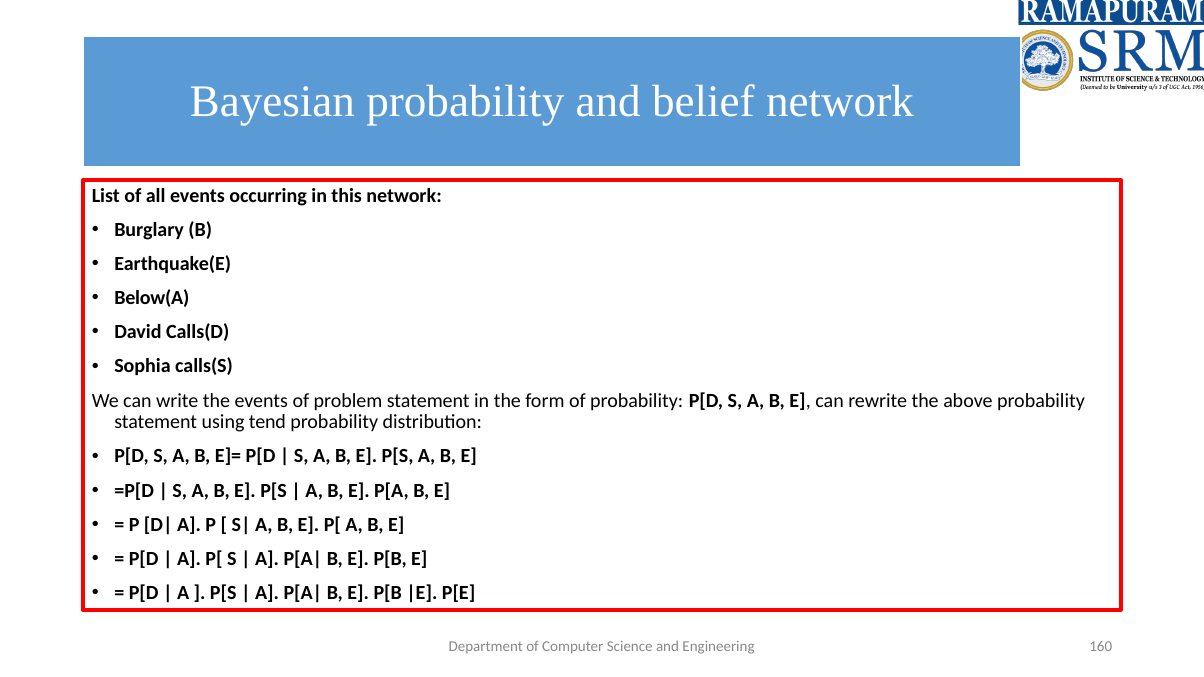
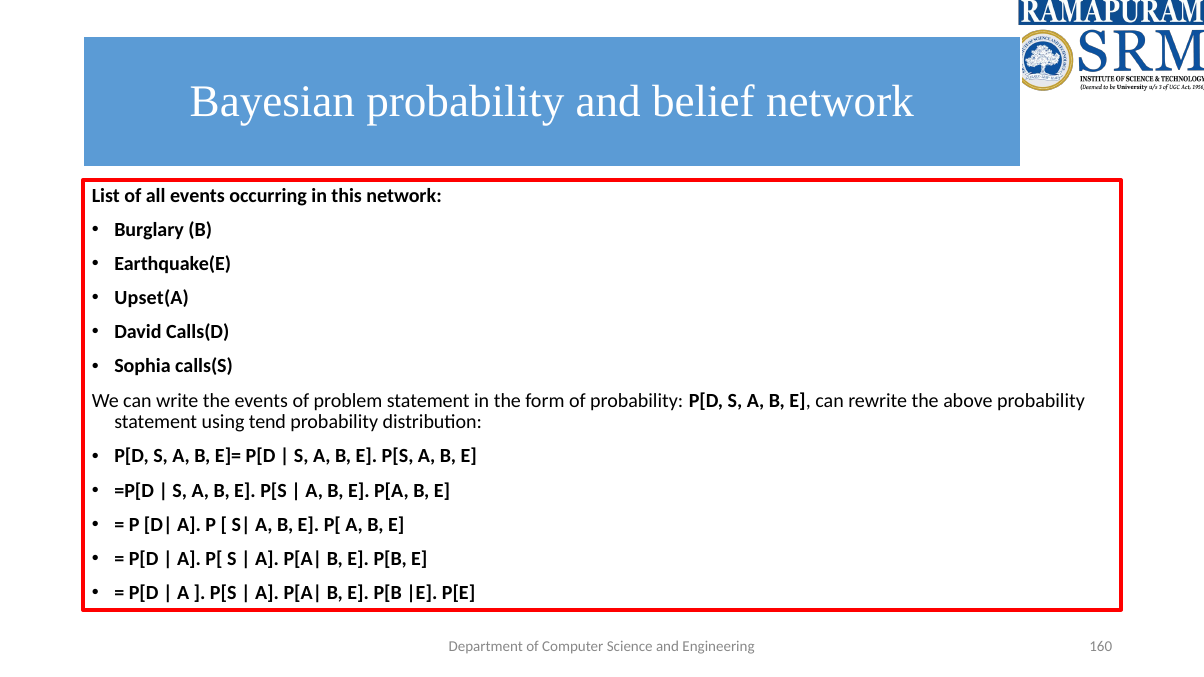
Below(A: Below(A -> Upset(A (152, 298)
